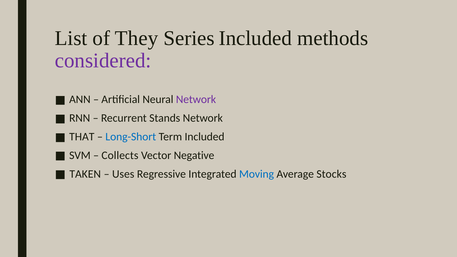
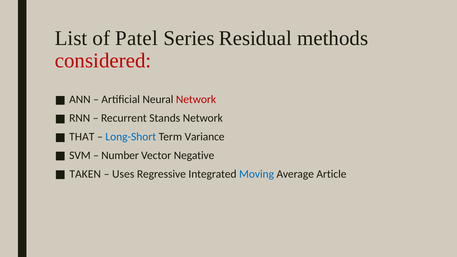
They: They -> Patel (136, 38)
Series Included: Included -> Residual (255, 38)
considered colour: purple -> red (103, 61)
Network colour: purple -> red (196, 100)
Term Included: Included -> Variance (205, 137)
Collects: Collects -> Number (120, 155)
Stocks: Stocks -> Article (331, 174)
